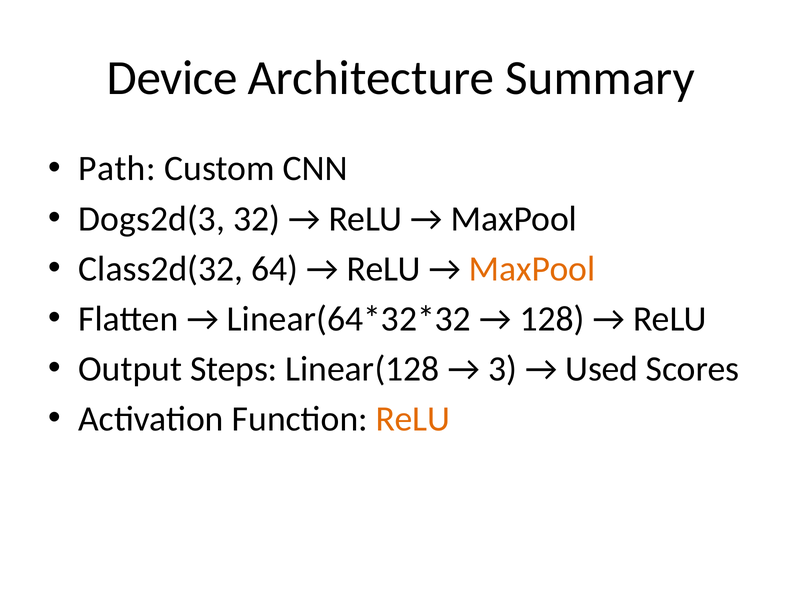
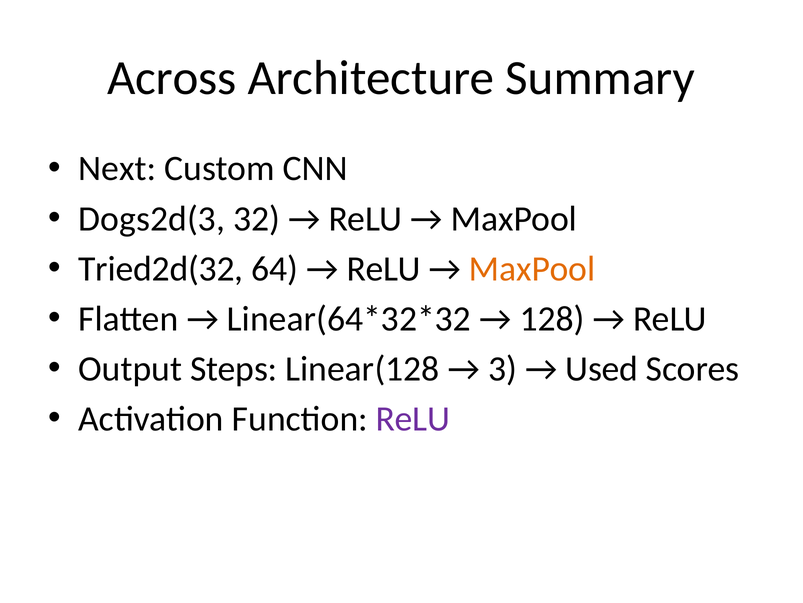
Device: Device -> Across (172, 78)
Path: Path -> Next (117, 168)
Class2d(32: Class2d(32 -> Tried2d(32 (161, 268)
ReLU colour: orange -> purple (413, 418)
